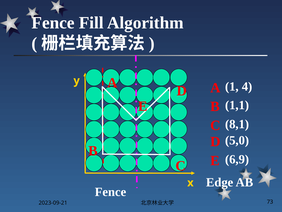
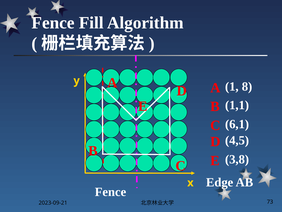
4: 4 -> 8 (247, 86)
8,1: 8,1 -> 6,1 (237, 124)
5,0: 5,0 -> 4,5 (237, 140)
6,9: 6,9 -> 3,8 (237, 159)
